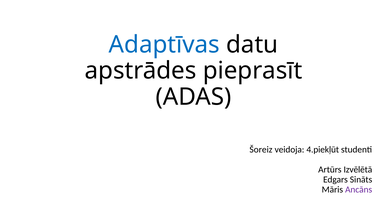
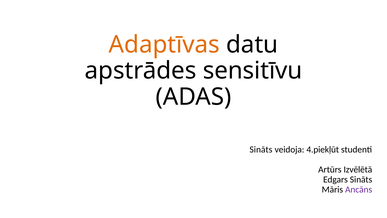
Adaptīvas colour: blue -> orange (164, 45)
pieprasīt: pieprasīt -> sensitīvu (253, 71)
Šoreiz: Šoreiz -> Sināts (261, 149)
